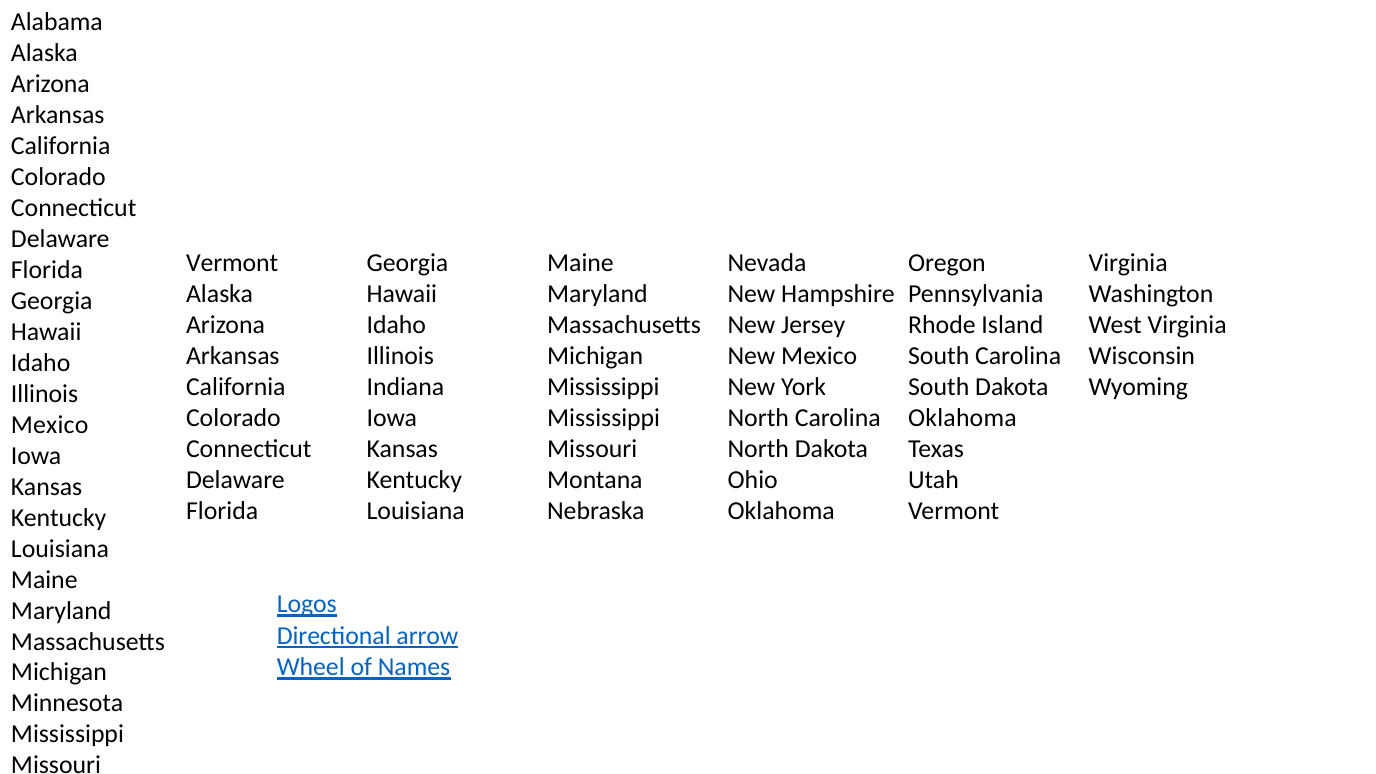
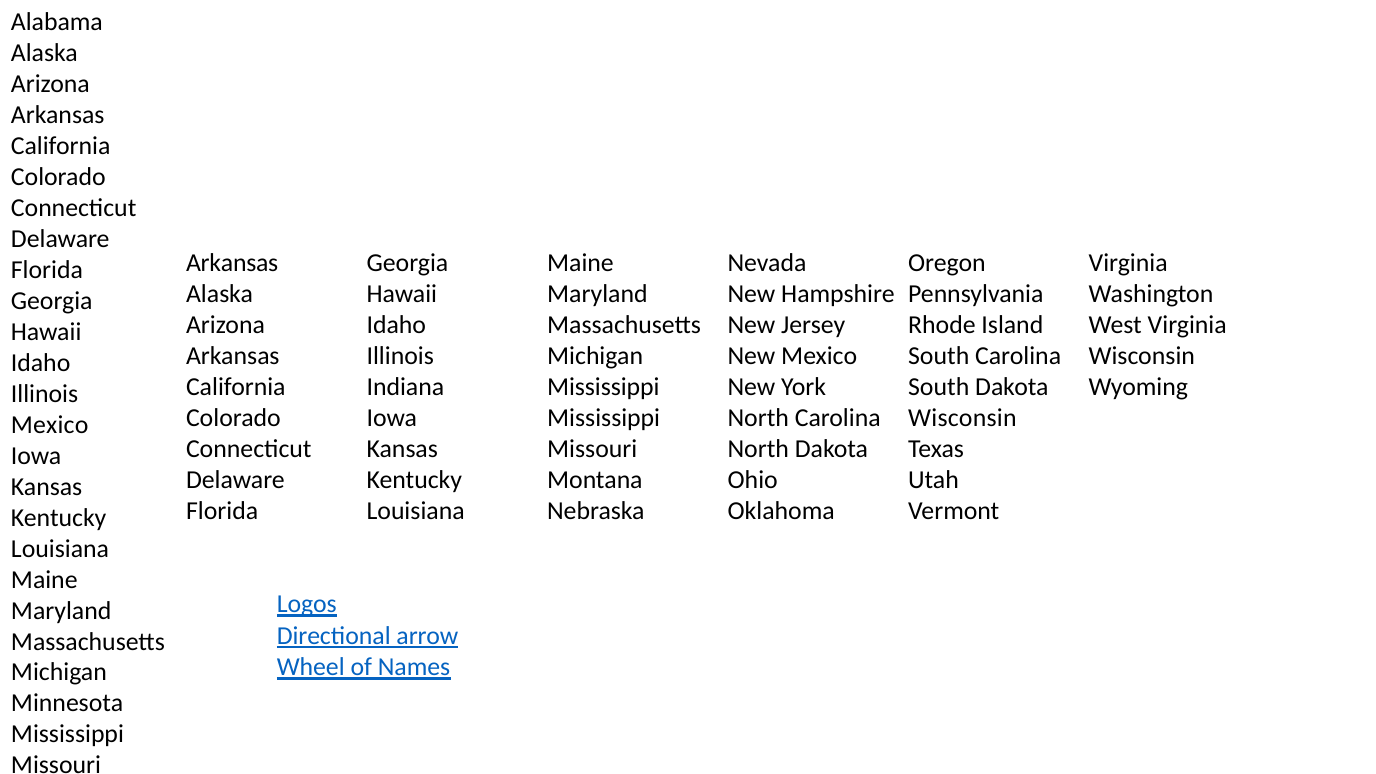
Vermont: Vermont -> Arkansas (232, 263)
Oklahoma: Oklahoma -> Wisconsin (962, 418)
